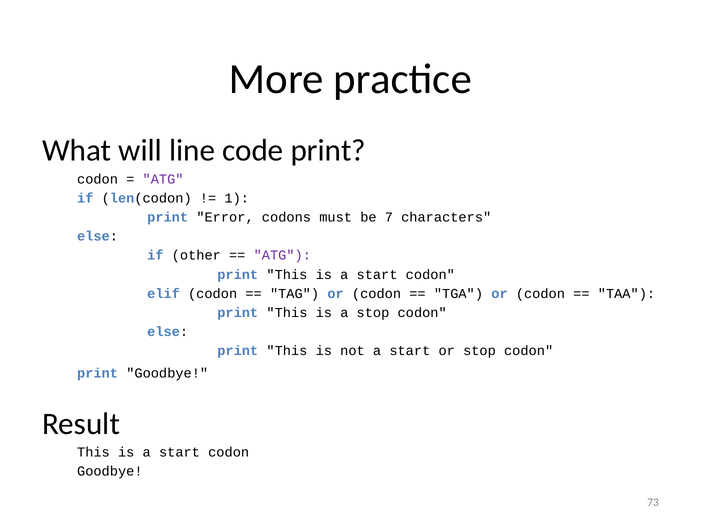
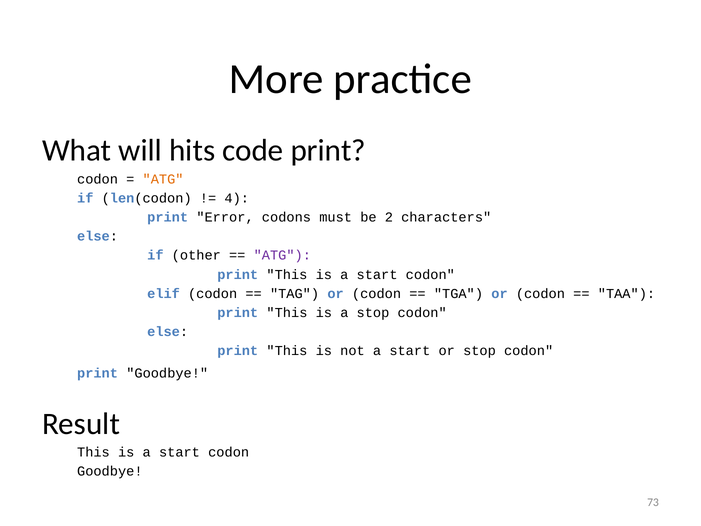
line: line -> hits (192, 151)
ATG colour: purple -> orange (163, 179)
1: 1 -> 4 (237, 198)
7: 7 -> 2 (389, 217)
